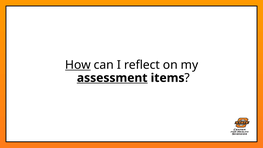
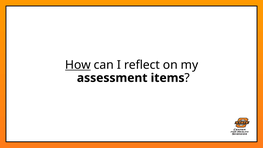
assessment underline: present -> none (112, 78)
